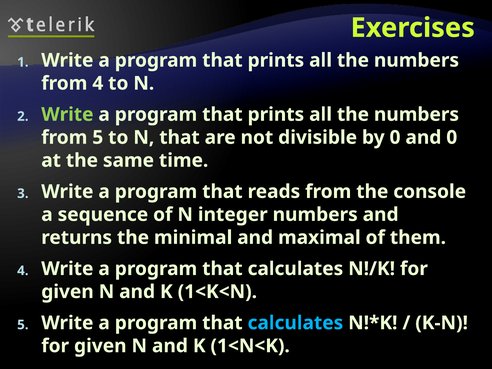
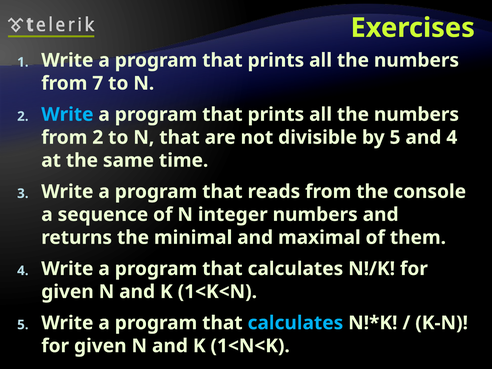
from 4: 4 -> 7 (98, 83)
Write colour: light green -> light blue (67, 114)
from 5: 5 -> 2 (98, 137)
by 0: 0 -> 5 (395, 137)
and 0: 0 -> 4 (452, 137)
